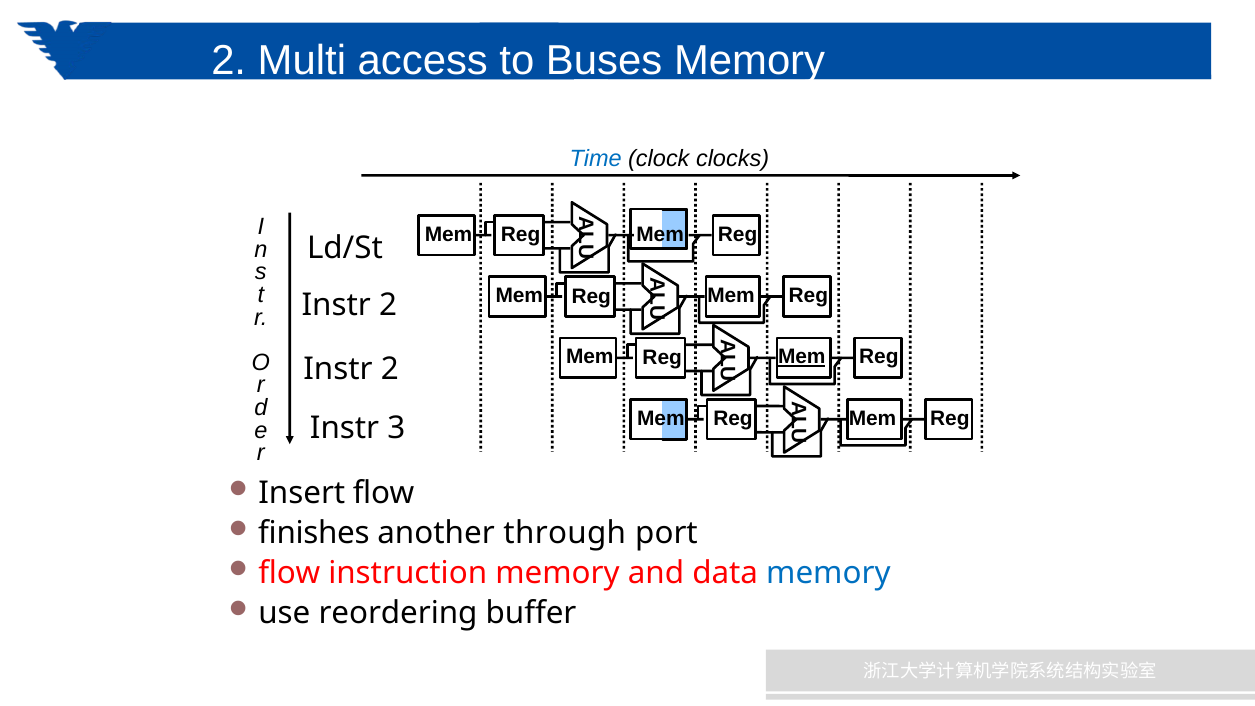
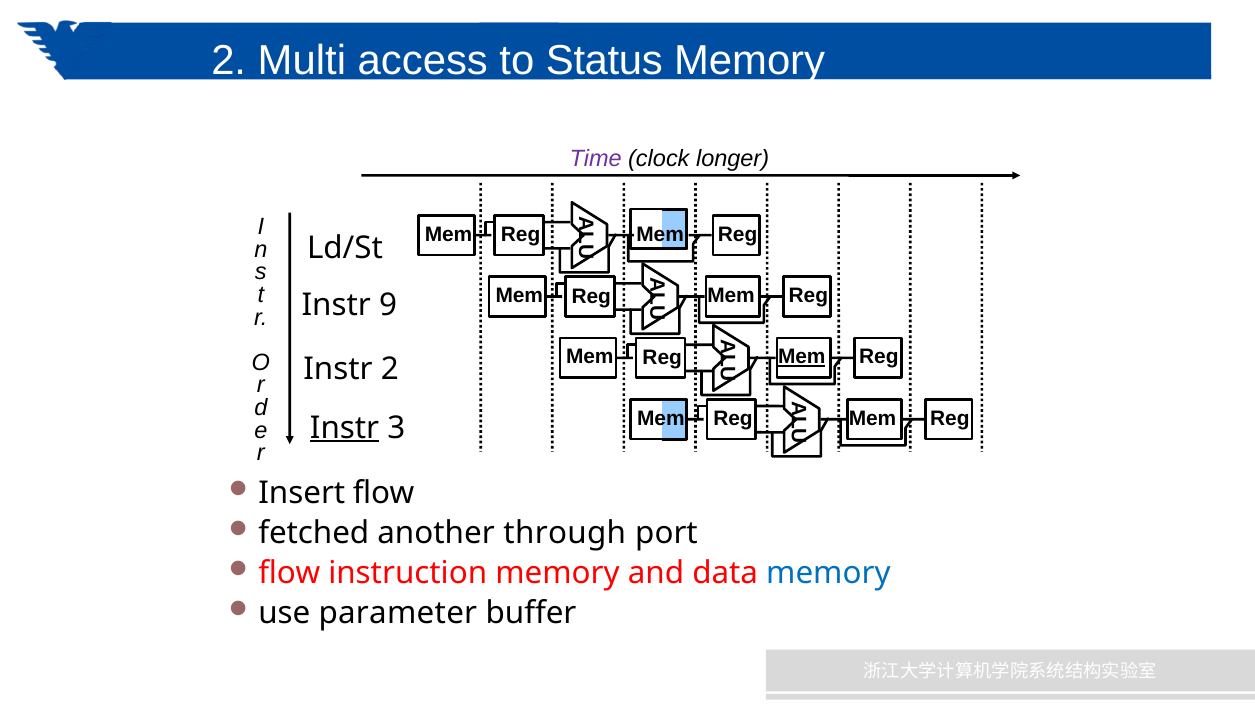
Buses: Buses -> Status (604, 61)
Time colour: blue -> purple (596, 158)
clocks: clocks -> longer (733, 158)
2: 2 -> 9 (388, 305)
Instr underline: none -> present (345, 428)
finishes: finishes -> fetched (314, 533)
reordering: reordering -> parameter (398, 613)
